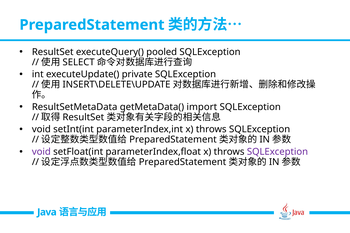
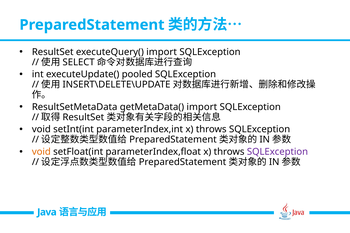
executeQuery( pooled: pooled -> import (162, 52)
private: private -> pooled (137, 74)
void colour: purple -> orange (41, 152)
